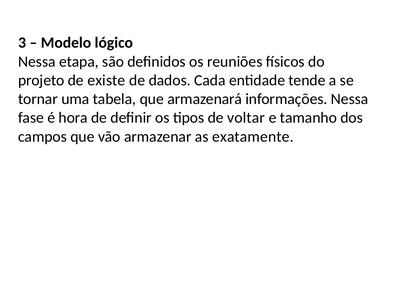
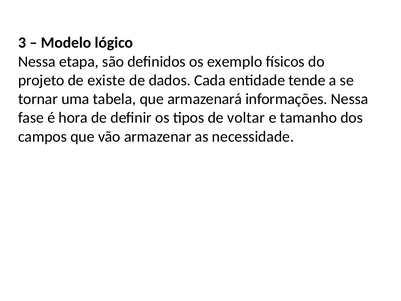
reuniões: reuniões -> exemplo (235, 62)
exatamente: exatamente -> necessidade (253, 136)
